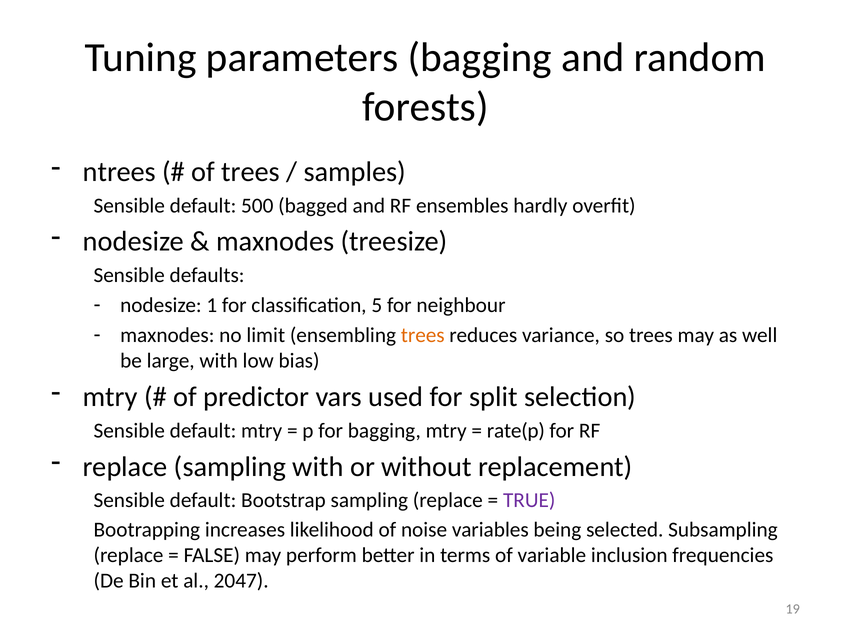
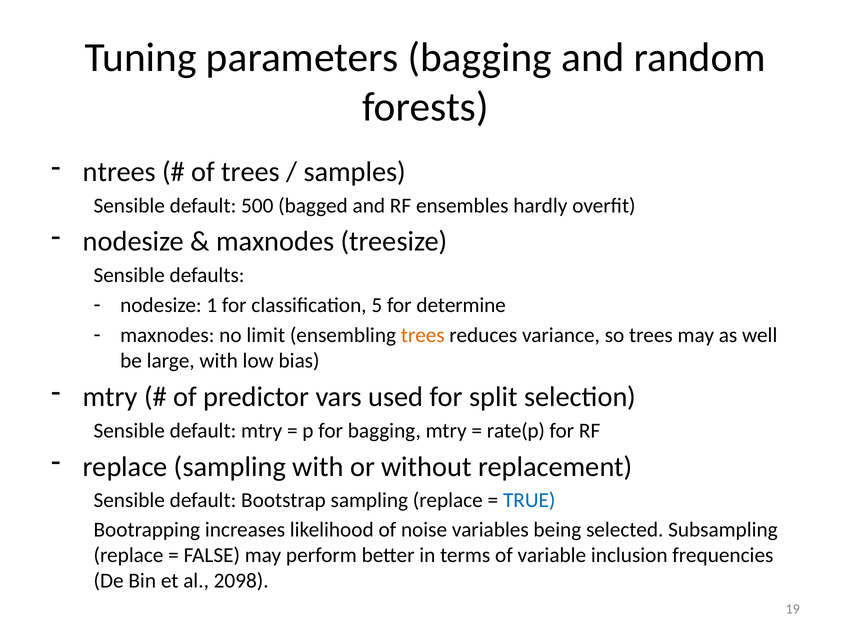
neighbour: neighbour -> determine (461, 306)
TRUE colour: purple -> blue (529, 500)
2047: 2047 -> 2098 (241, 581)
